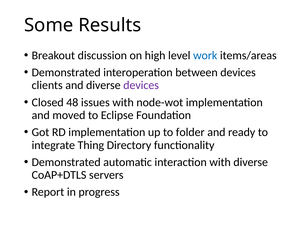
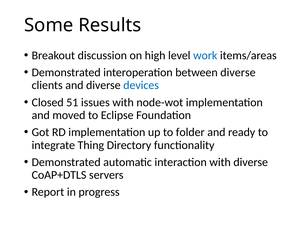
between devices: devices -> diverse (238, 72)
devices colour: purple -> blue (141, 85)
48: 48 -> 51 (72, 102)
